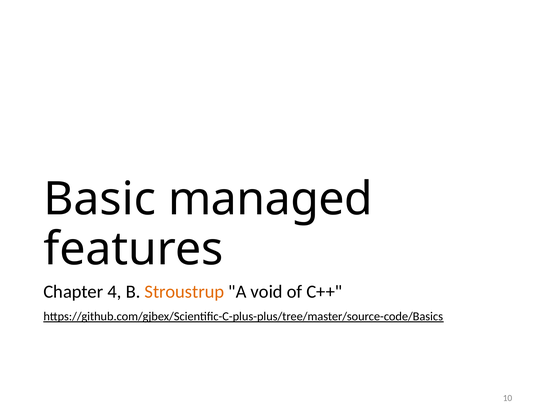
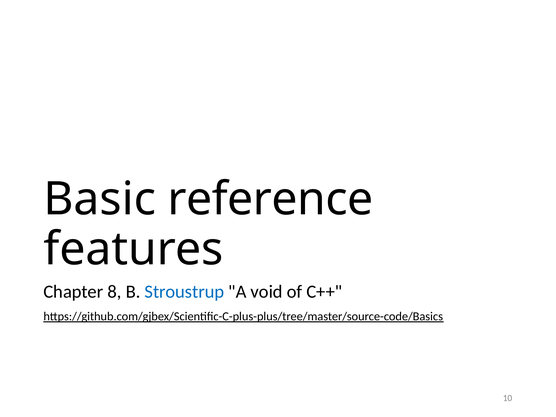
managed: managed -> reference (270, 199)
4: 4 -> 8 (114, 292)
Stroustrup colour: orange -> blue (184, 292)
